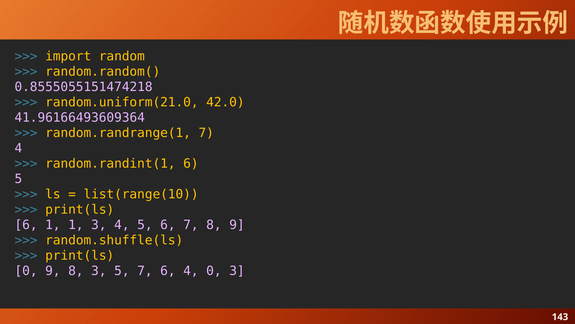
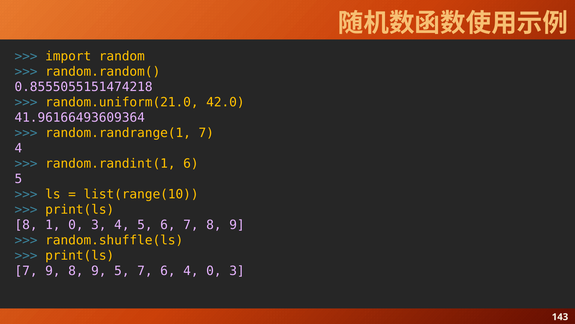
6: 6 -> 8 (26, 225)
1 1: 1 -> 0 (76, 225)
0: 0 -> 7 (26, 271)
9 8 3: 3 -> 9 (99, 271)
